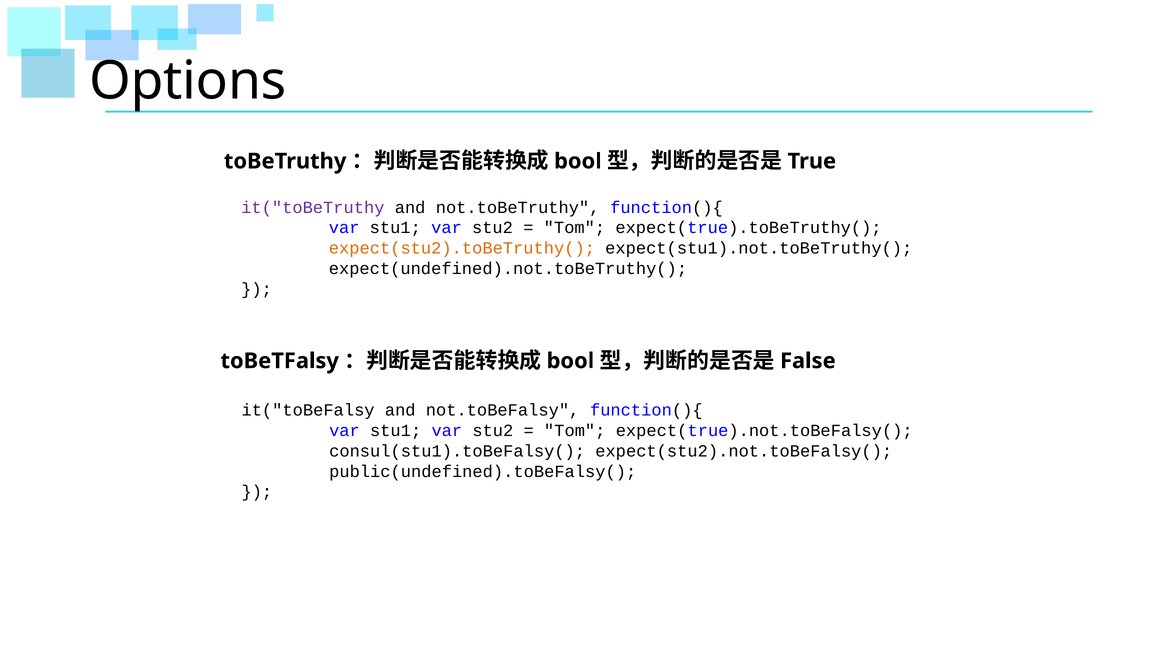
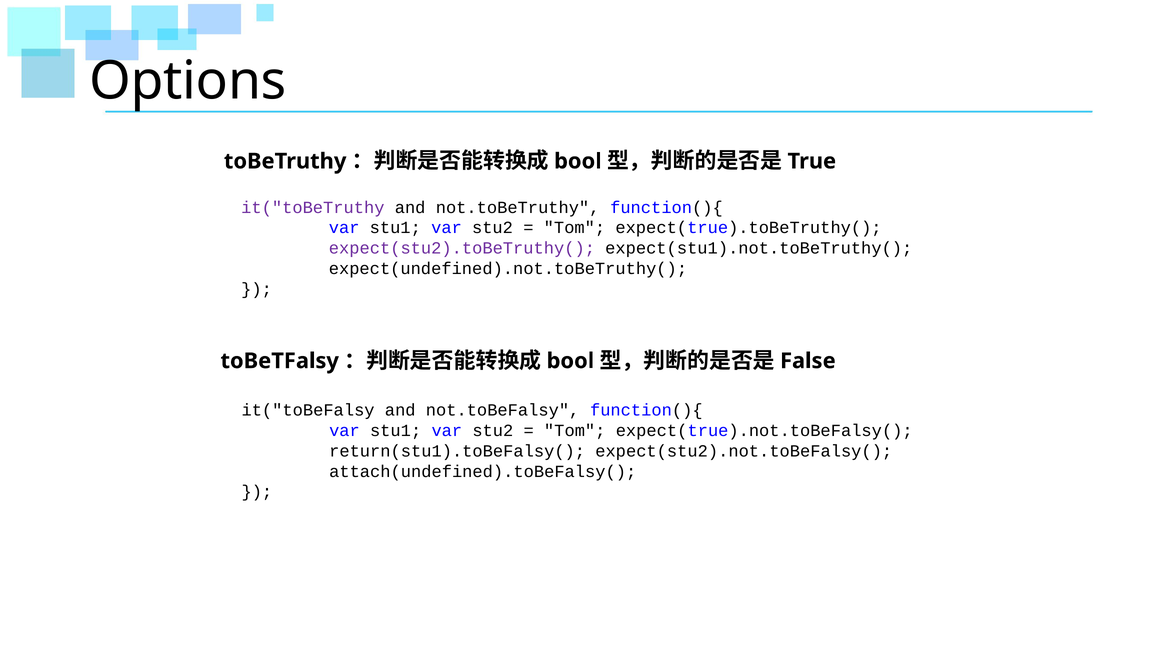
expect(stu2).toBeTruthy( colour: orange -> purple (462, 248)
consul(stu1).toBeFalsy(: consul(stu1).toBeFalsy( -> return(stu1).toBeFalsy( (457, 451)
public(undefined).toBeFalsy(: public(undefined).toBeFalsy( -> attach(undefined).toBeFalsy( (483, 471)
